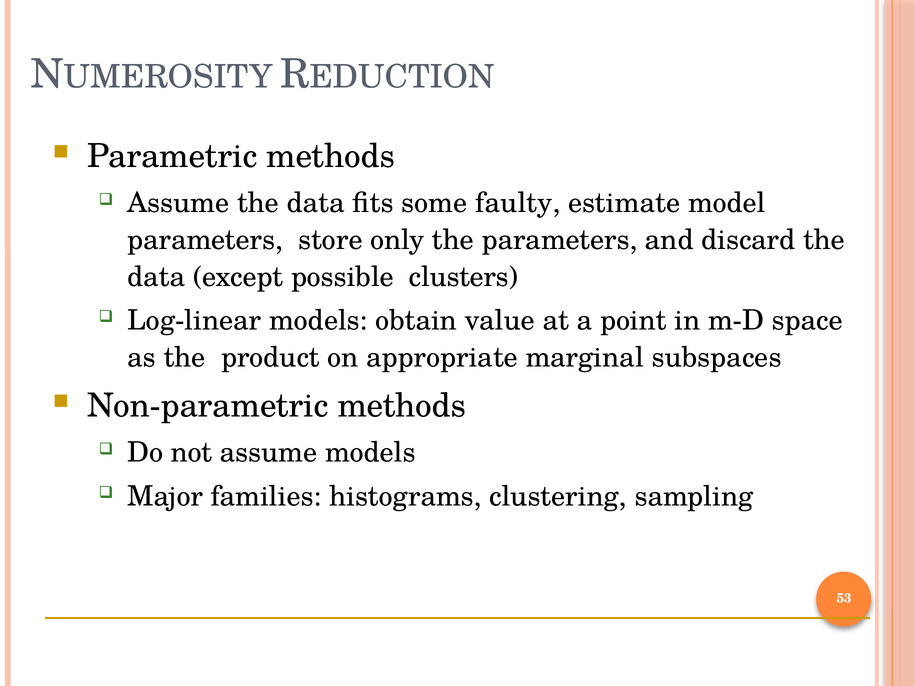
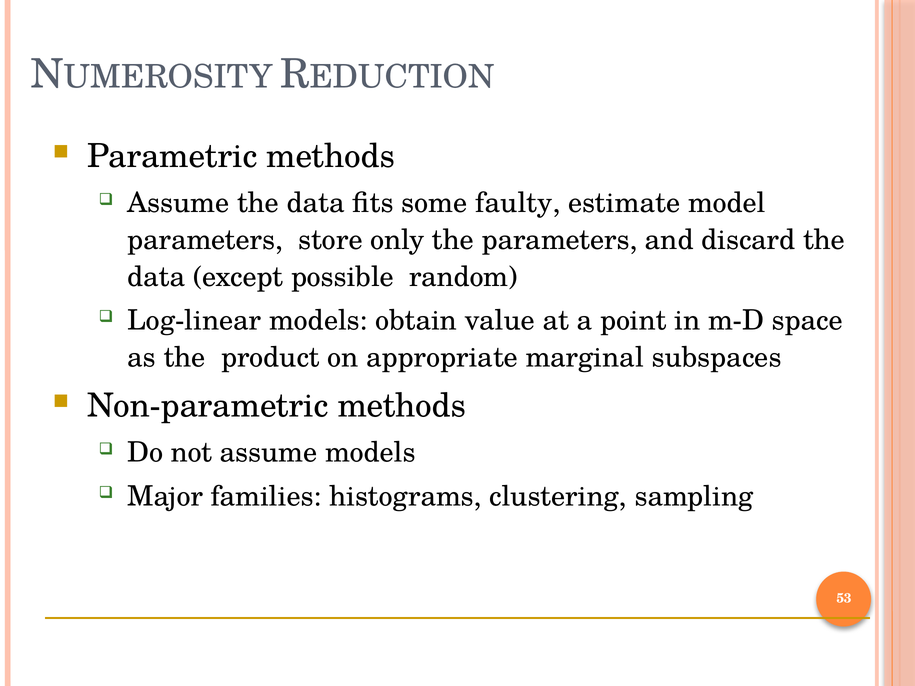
clusters: clusters -> random (463, 277)
